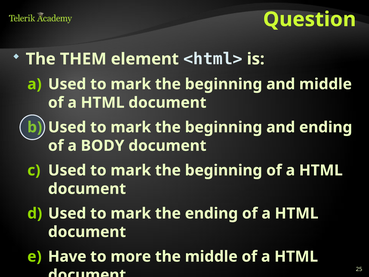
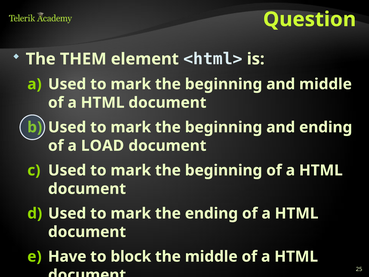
BODY: BODY -> LOAD (103, 146)
more: more -> block (131, 256)
